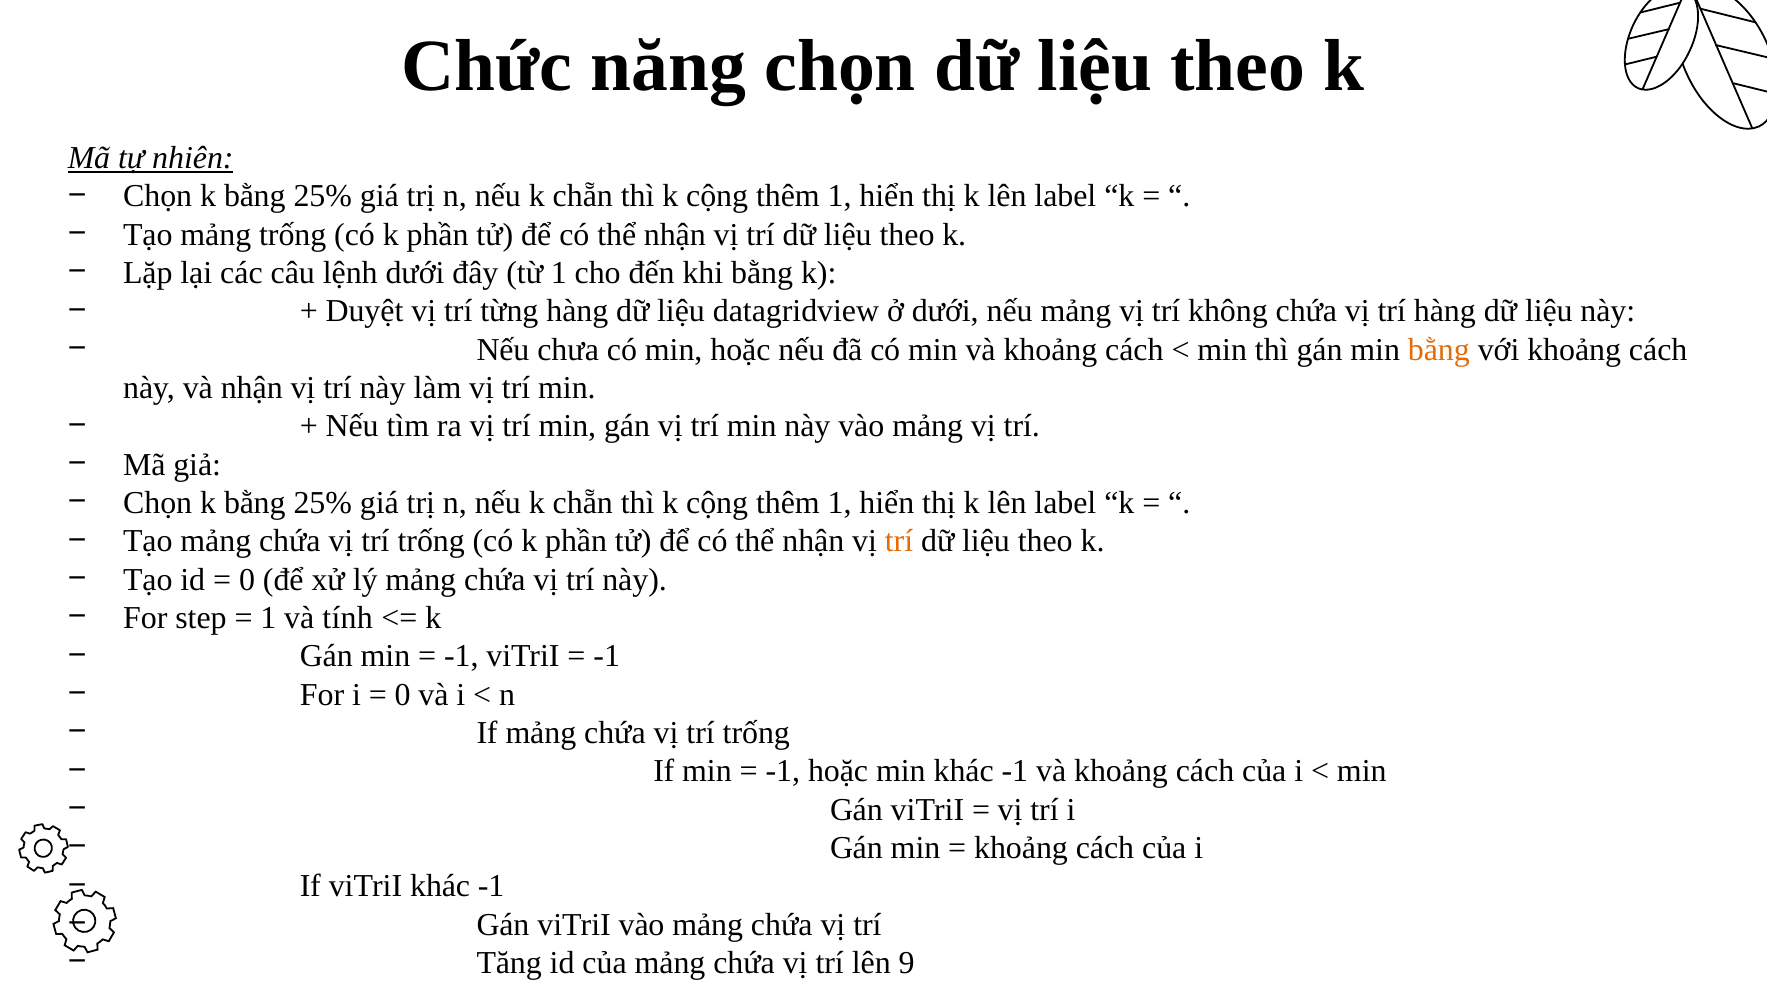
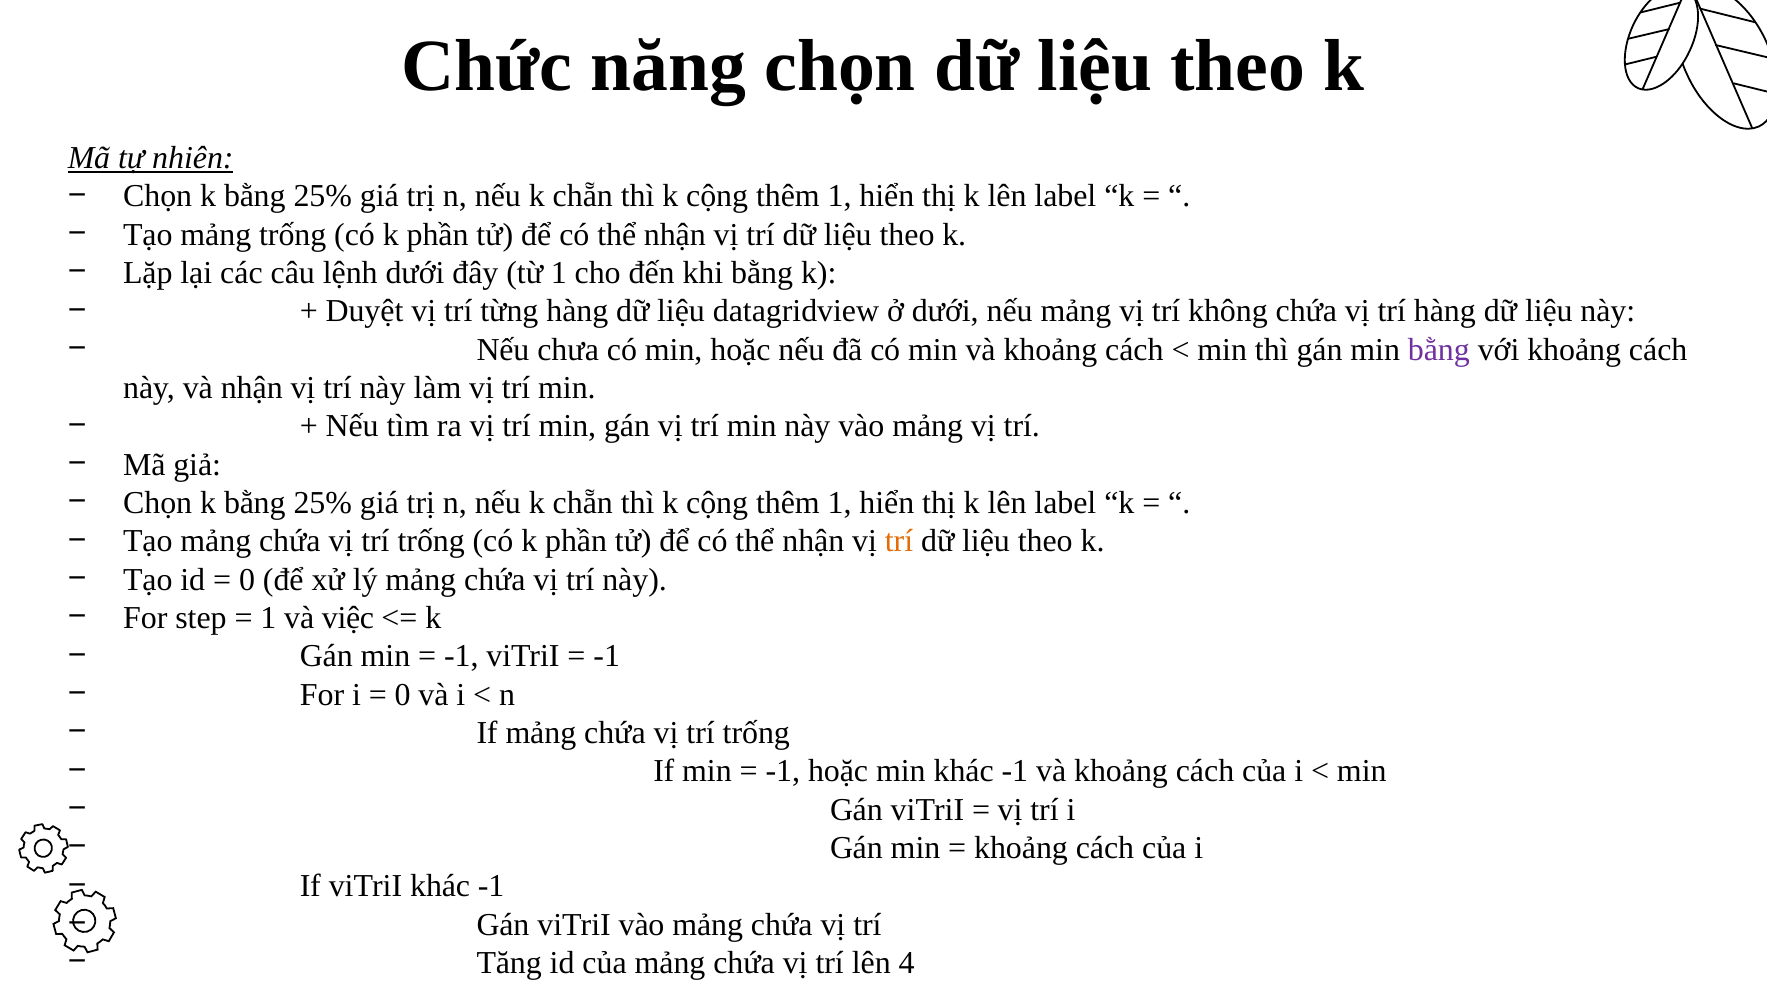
bằng colour: orange -> purple (1439, 350)
tính: tính -> việc (348, 618)
9: 9 -> 4 (907, 963)
